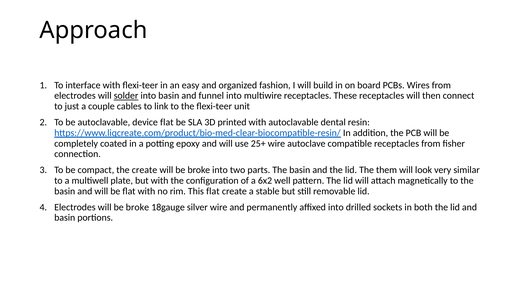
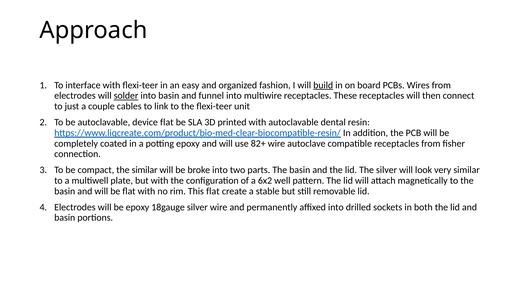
build underline: none -> present (323, 85)
25+: 25+ -> 82+ (258, 143)
the create: create -> similar (145, 170)
The them: them -> silver (387, 170)
Electrodes will be broke: broke -> epoxy (138, 207)
